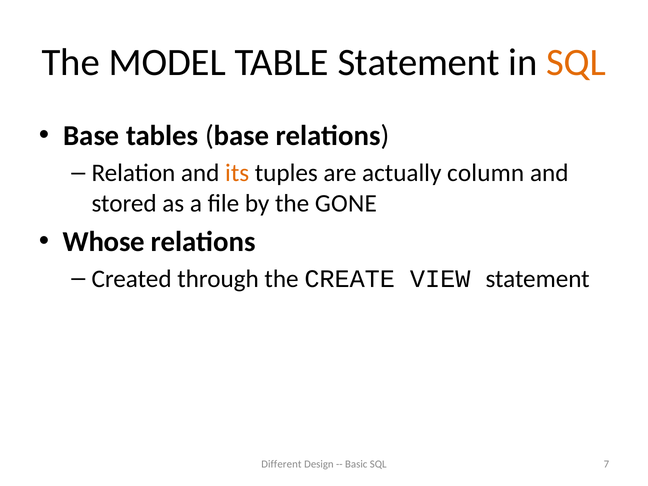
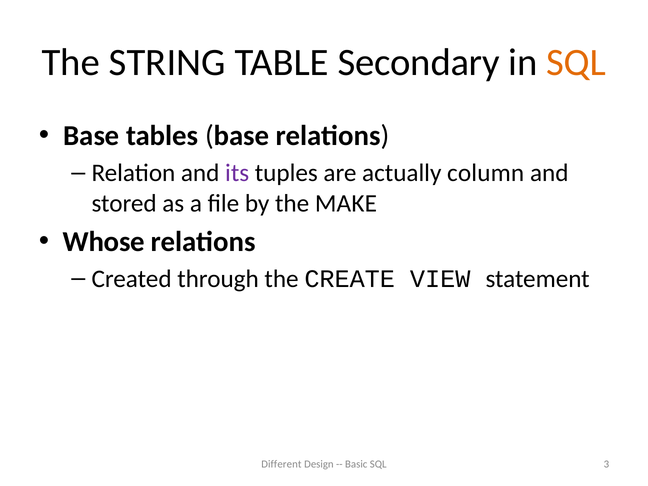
MODEL: MODEL -> STRING (167, 63)
TABLE Statement: Statement -> Secondary (419, 63)
its colour: orange -> purple (237, 173)
GONE: GONE -> MAKE (346, 203)
7: 7 -> 3 (606, 464)
